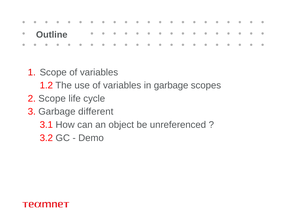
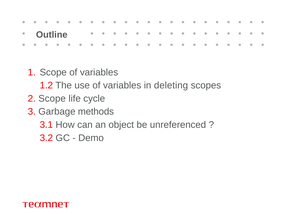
in garbage: garbage -> deleting (171, 86)
different: different -> methods (96, 112)
